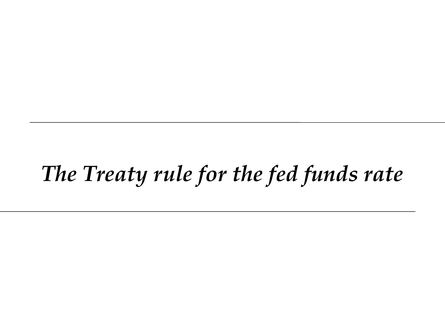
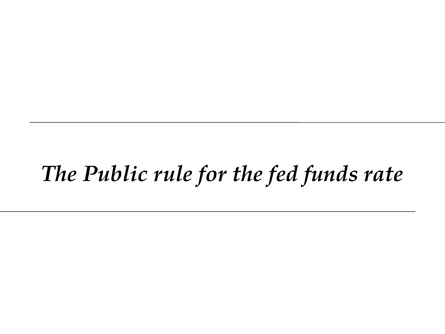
Treaty: Treaty -> Public (115, 174)
